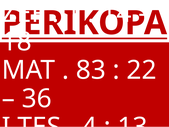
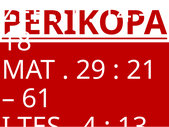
83: 83 -> 29 (91, 70)
22: 22 -> 21 (142, 70)
36: 36 -> 61 (37, 98)
